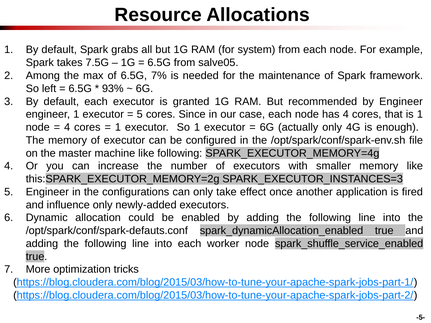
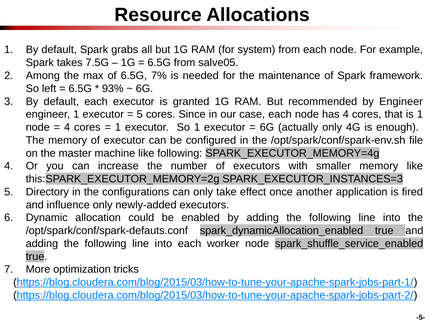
5 Engineer: Engineer -> Directory (47, 192)
